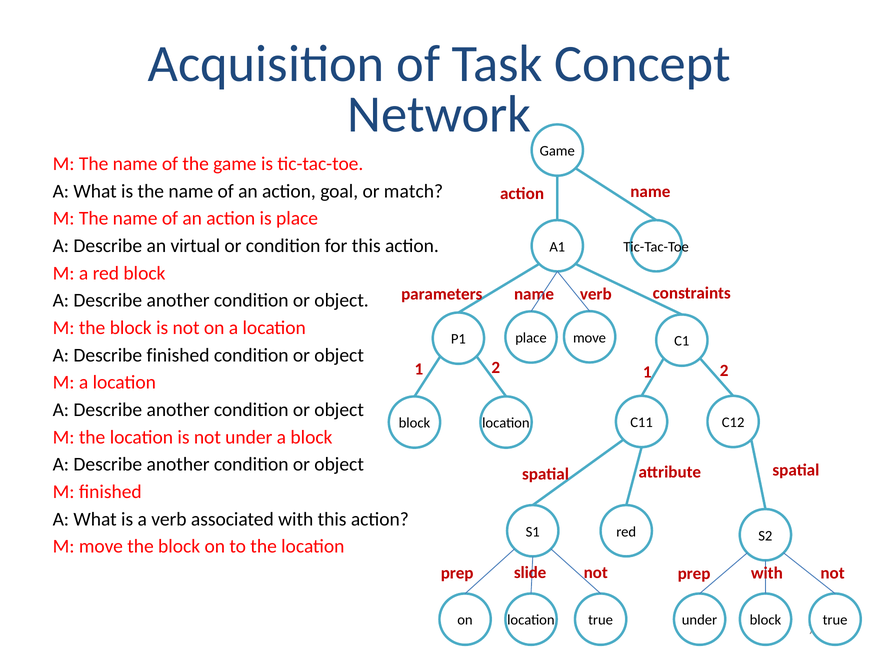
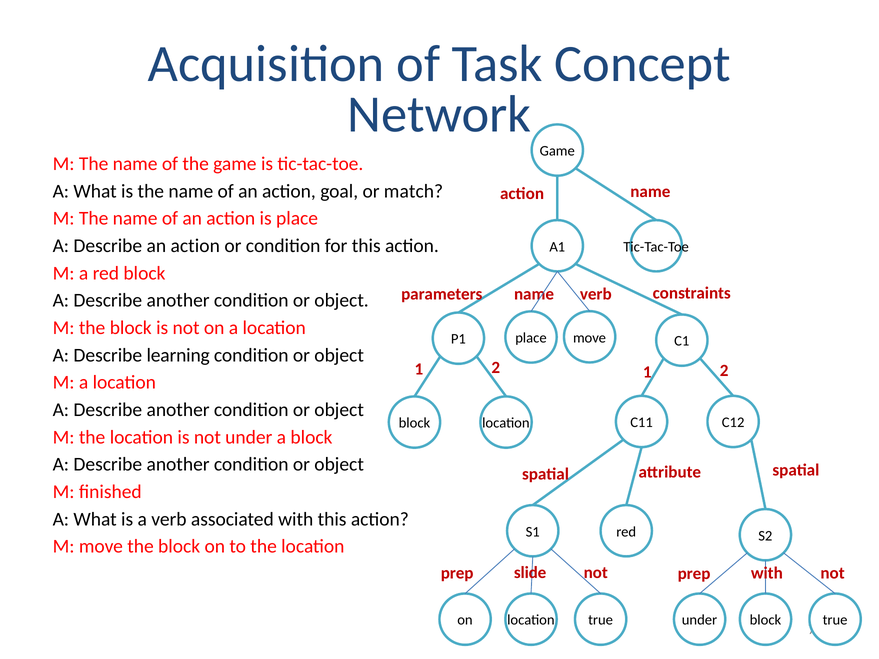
Describe an virtual: virtual -> action (195, 246)
Describe finished: finished -> learning (178, 355)
